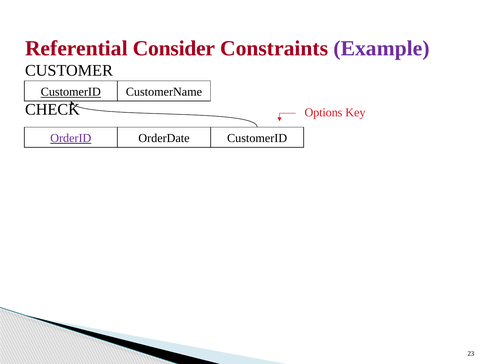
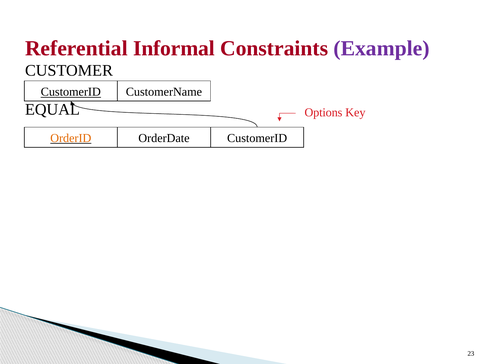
Consider: Consider -> Informal (174, 48)
CHECK: CHECK -> EQUAL (52, 109)
OrderID colour: purple -> orange (71, 138)
